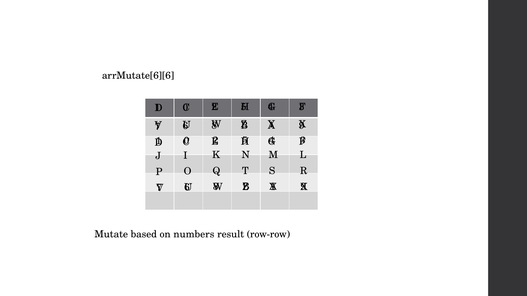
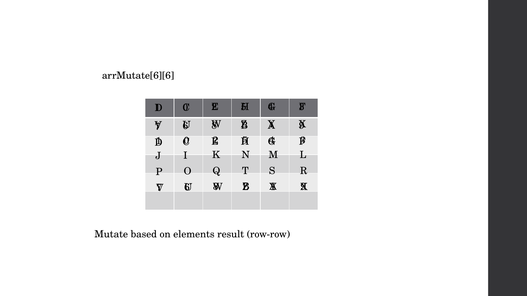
numbers: numbers -> elements (194, 235)
